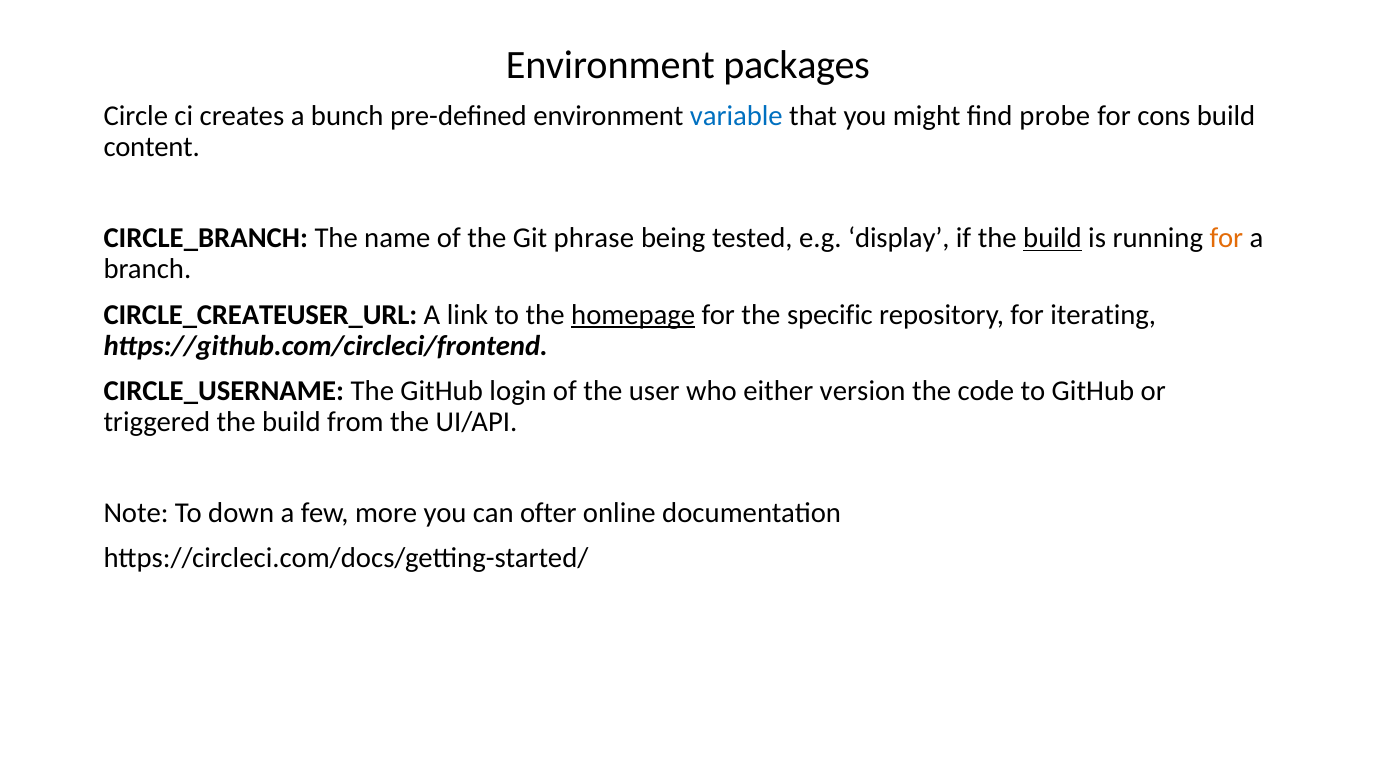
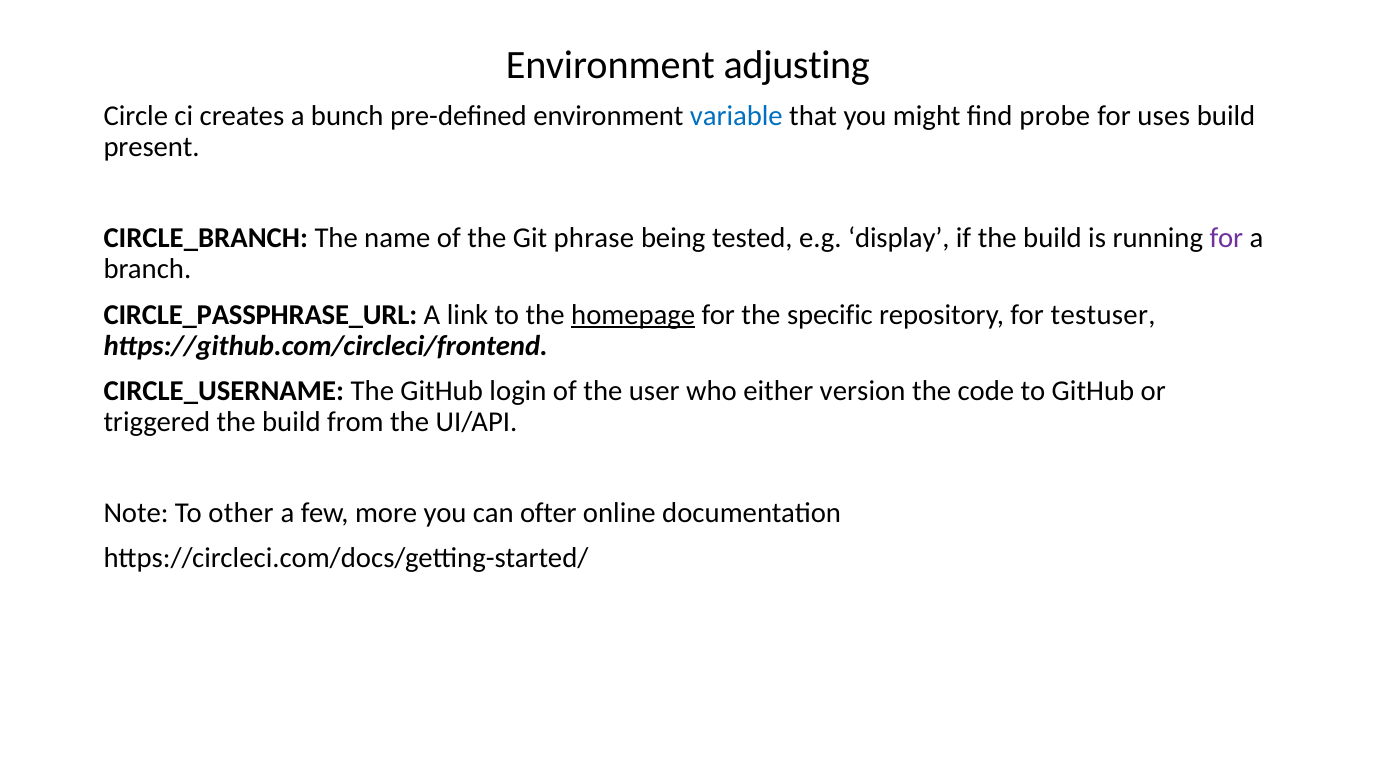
packages: packages -> adjusting (797, 65)
cons: cons -> uses (1164, 116)
content: content -> present (152, 147)
build underline: present -> none (1052, 238)
for colour: orange -> purple (1226, 238)
CIRCLE_CREATEUSER_URL: CIRCLE_CREATEUSER_URL -> CIRCLE_PASSPHRASE_URL (260, 315)
iterating: iterating -> testuser (1103, 315)
down: down -> other (241, 513)
